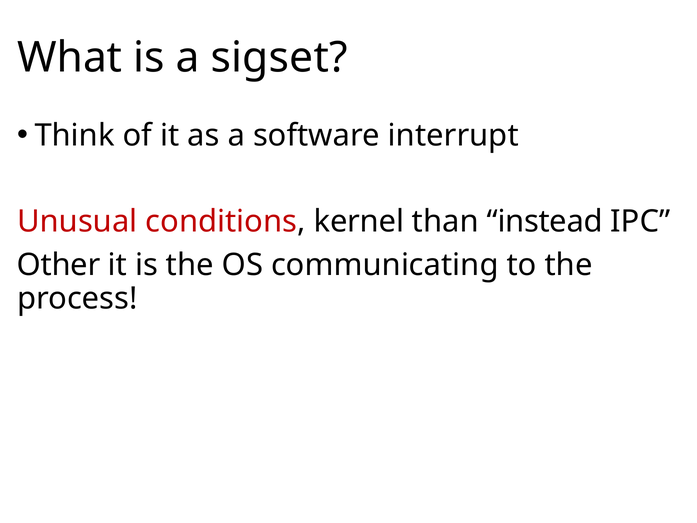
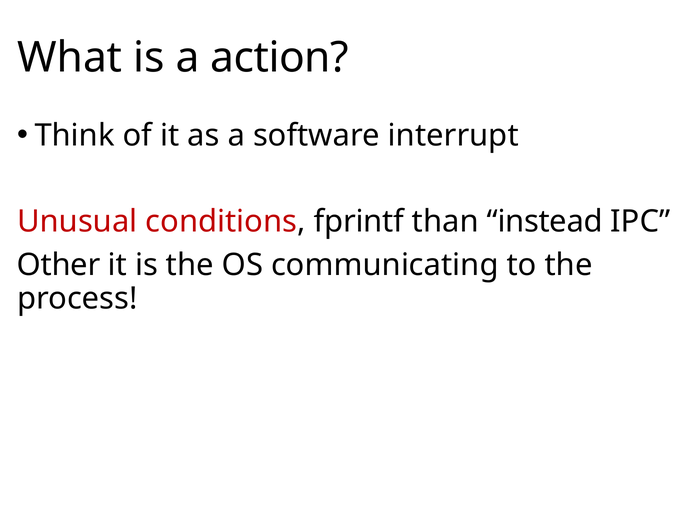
sigset: sigset -> action (280, 58)
kernel: kernel -> fprintf (359, 222)
